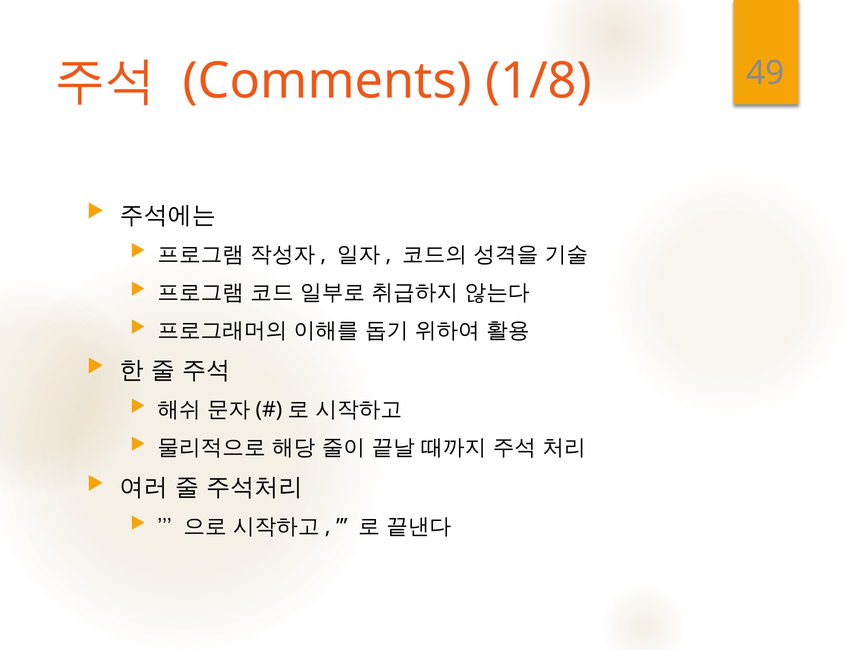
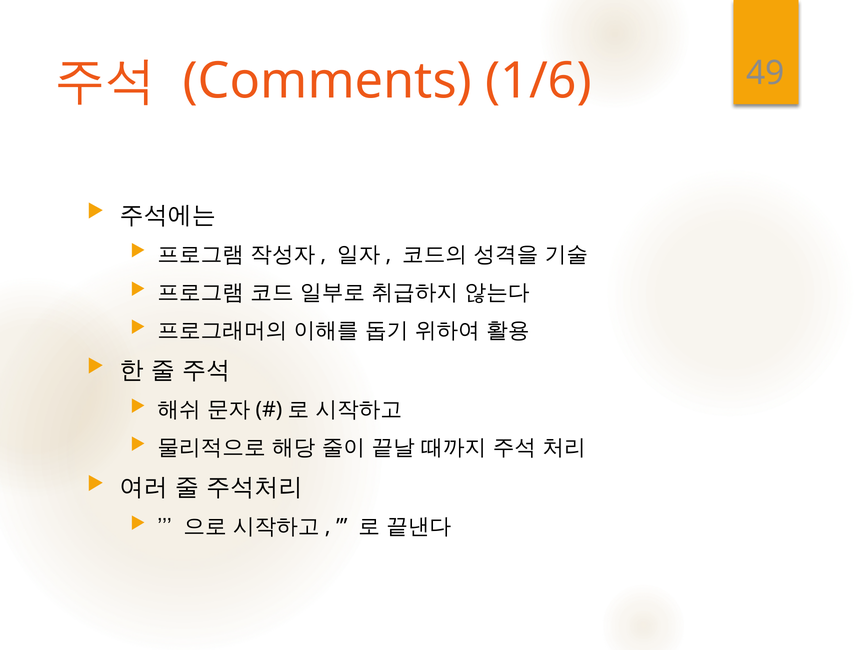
1/8: 1/8 -> 1/6 (539, 81)
